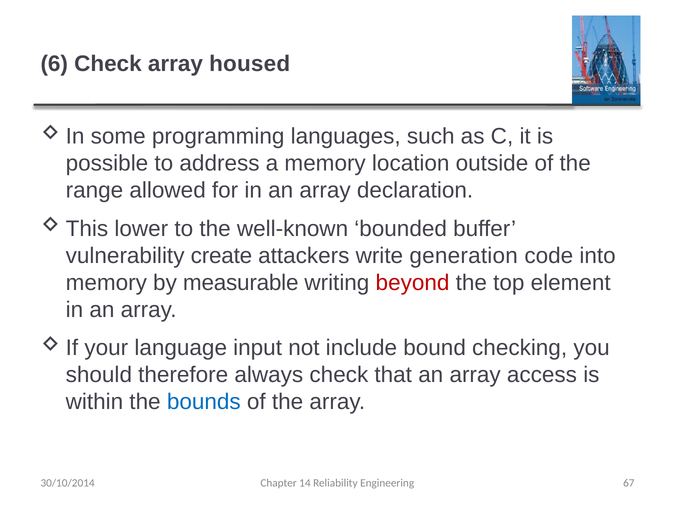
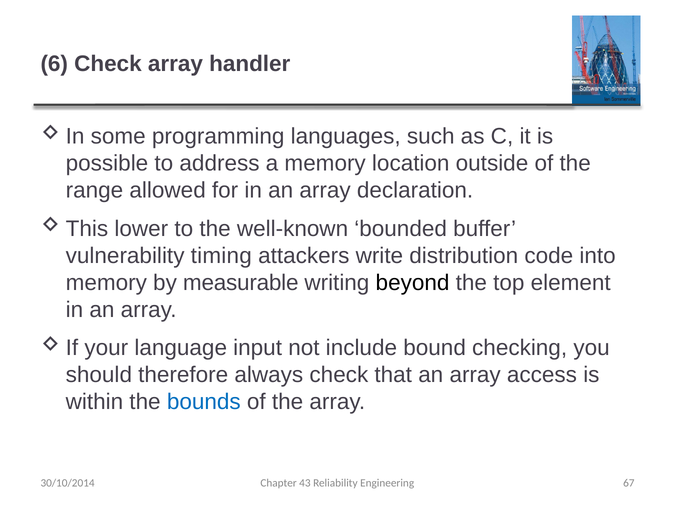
housed: housed -> handler (250, 64)
create: create -> timing (221, 256)
generation: generation -> distribution (464, 256)
beyond colour: red -> black (413, 283)
14: 14 -> 43 (305, 483)
